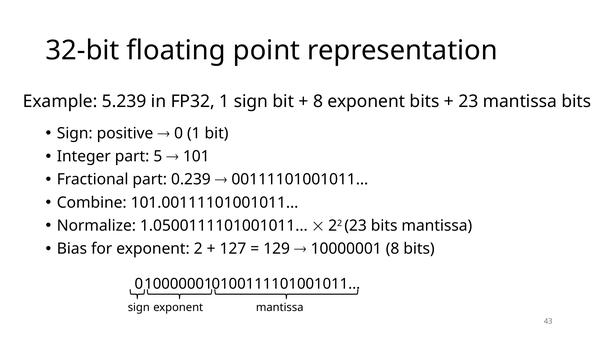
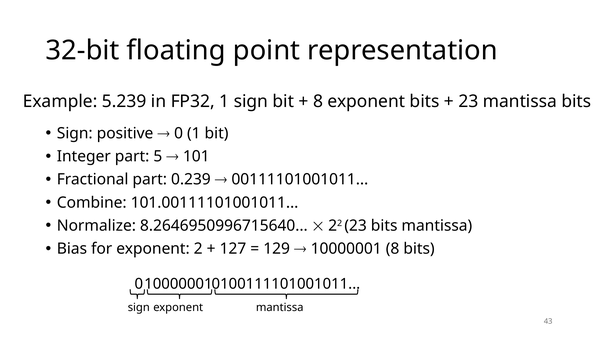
1.0500111101001011: 1.0500111101001011 -> 8.2646950996715640 (224, 225)
